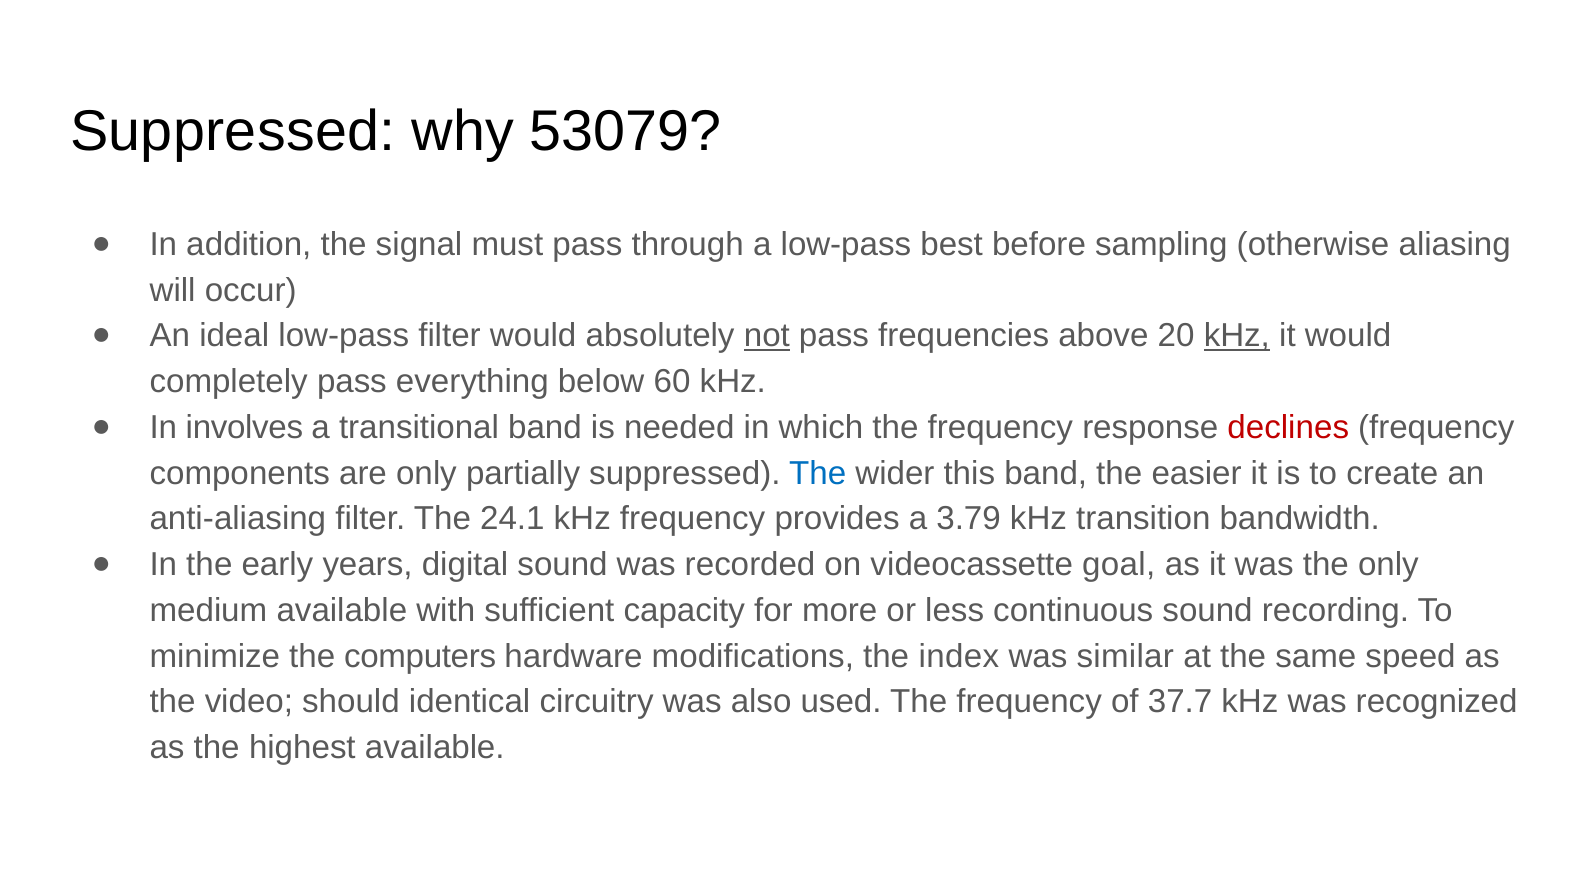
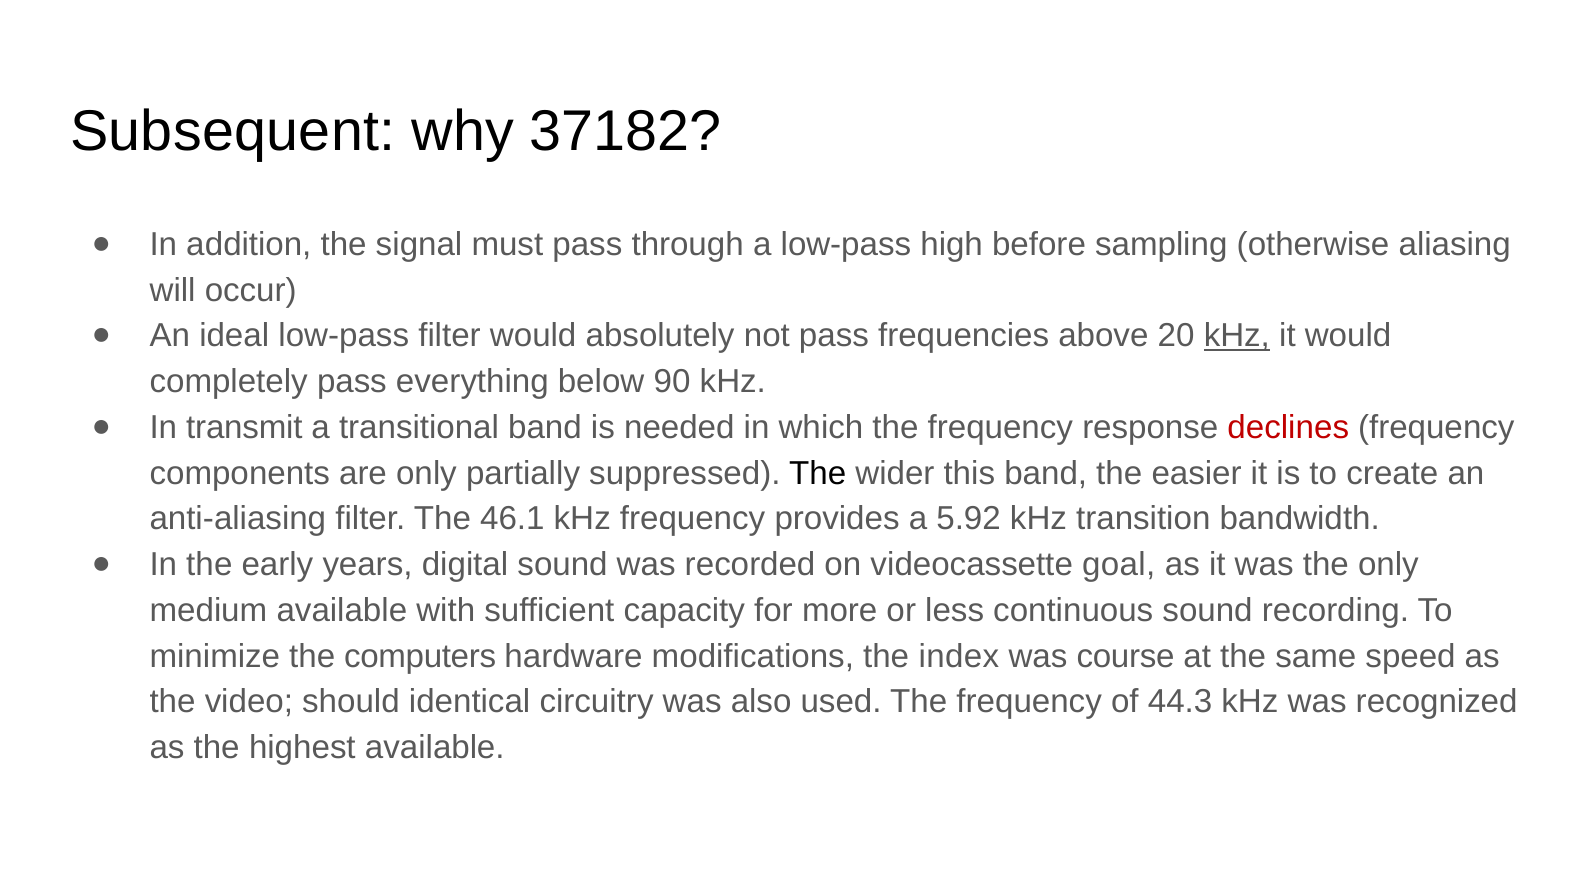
Suppressed: Suppressed -> Subsequent (233, 132)
53079: 53079 -> 37182 (626, 132)
best: best -> high (952, 245)
not underline: present -> none (767, 336)
60: 60 -> 90 (672, 382)
involves: involves -> transmit (244, 427)
The colour: blue -> black (818, 473)
24.1: 24.1 -> 46.1 (512, 519)
3.79: 3.79 -> 5.92 (969, 519)
similar: similar -> course (1126, 656)
37.7: 37.7 -> 44.3 (1180, 702)
